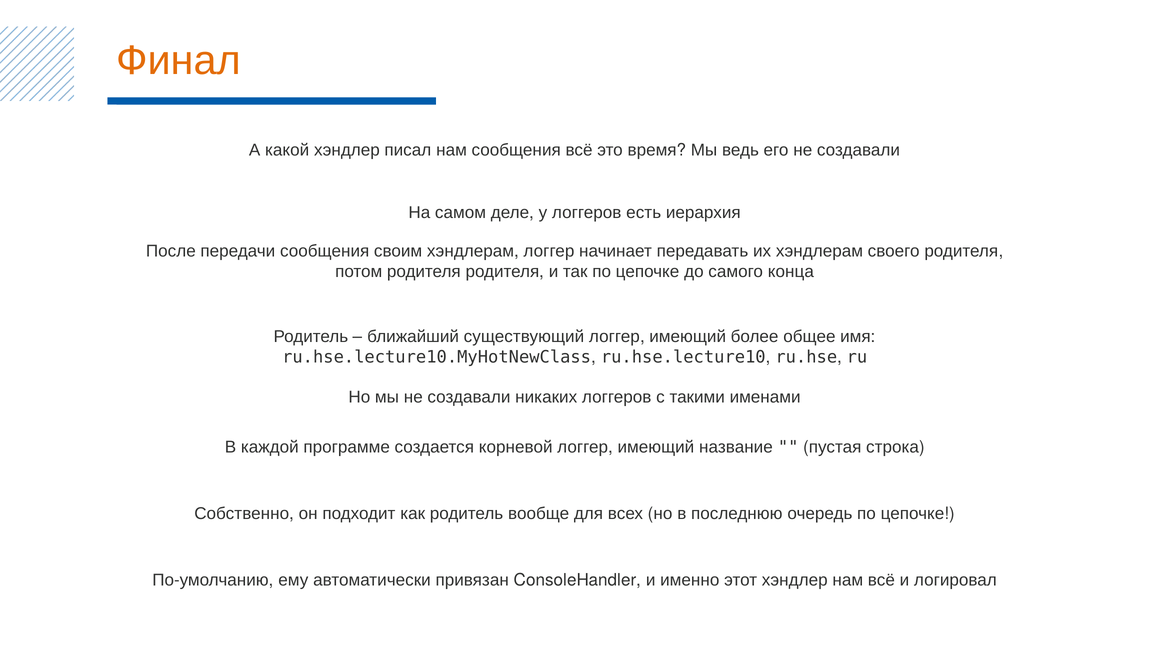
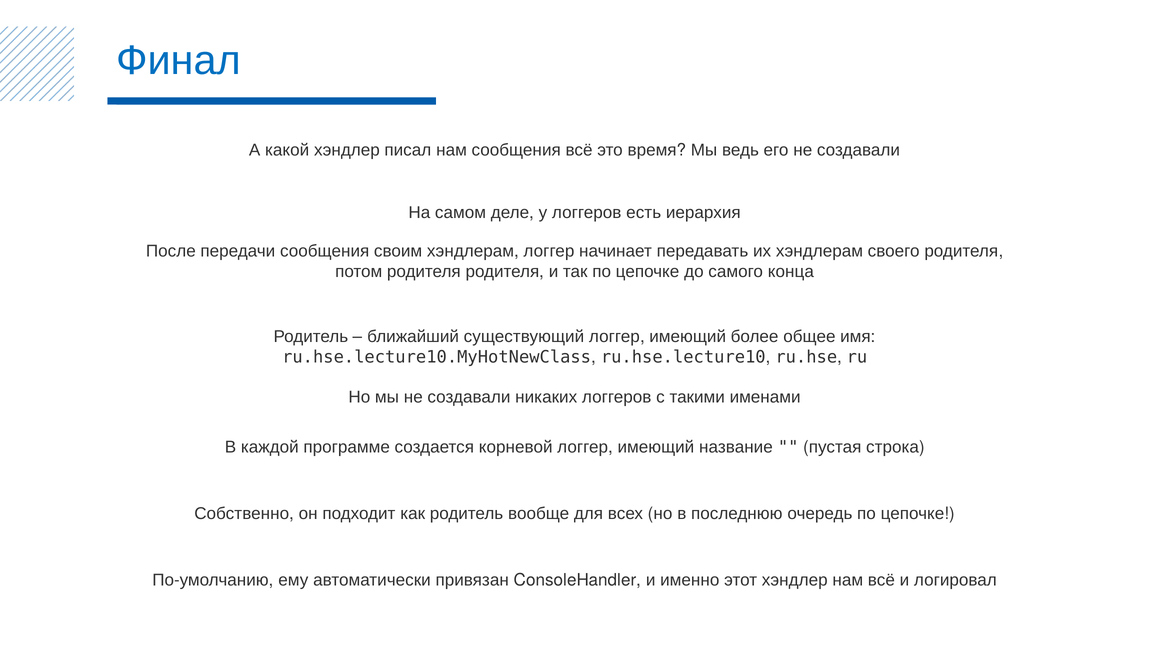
Финал colour: orange -> blue (179, 61)
